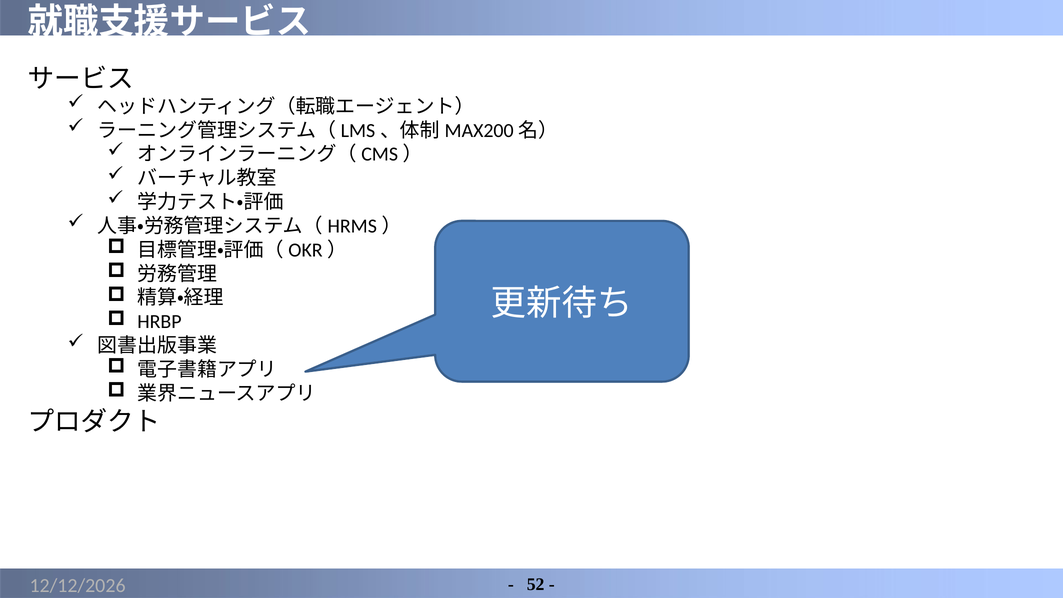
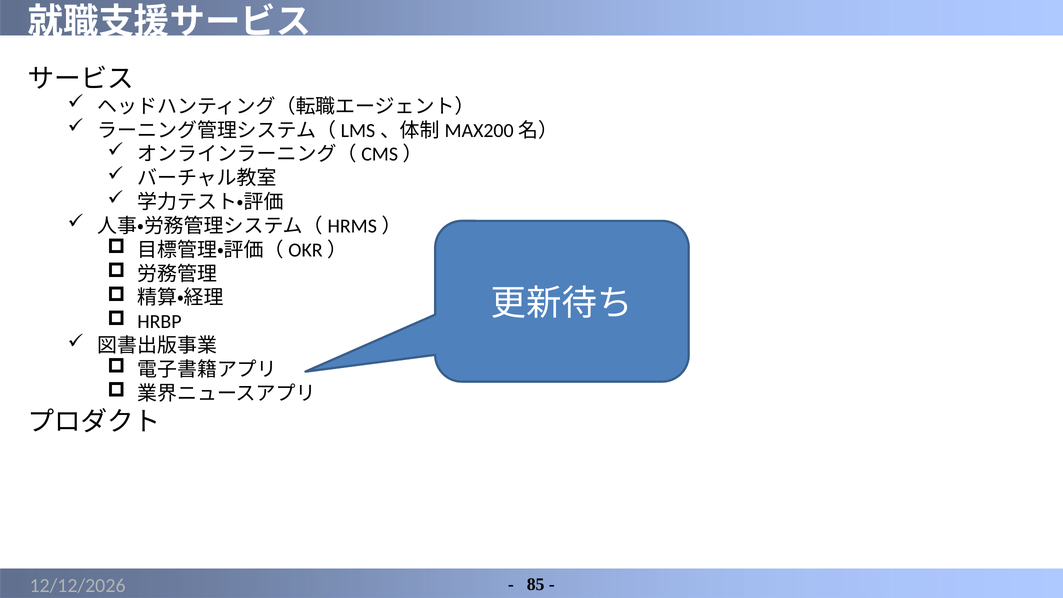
52: 52 -> 85 (536, 584)
